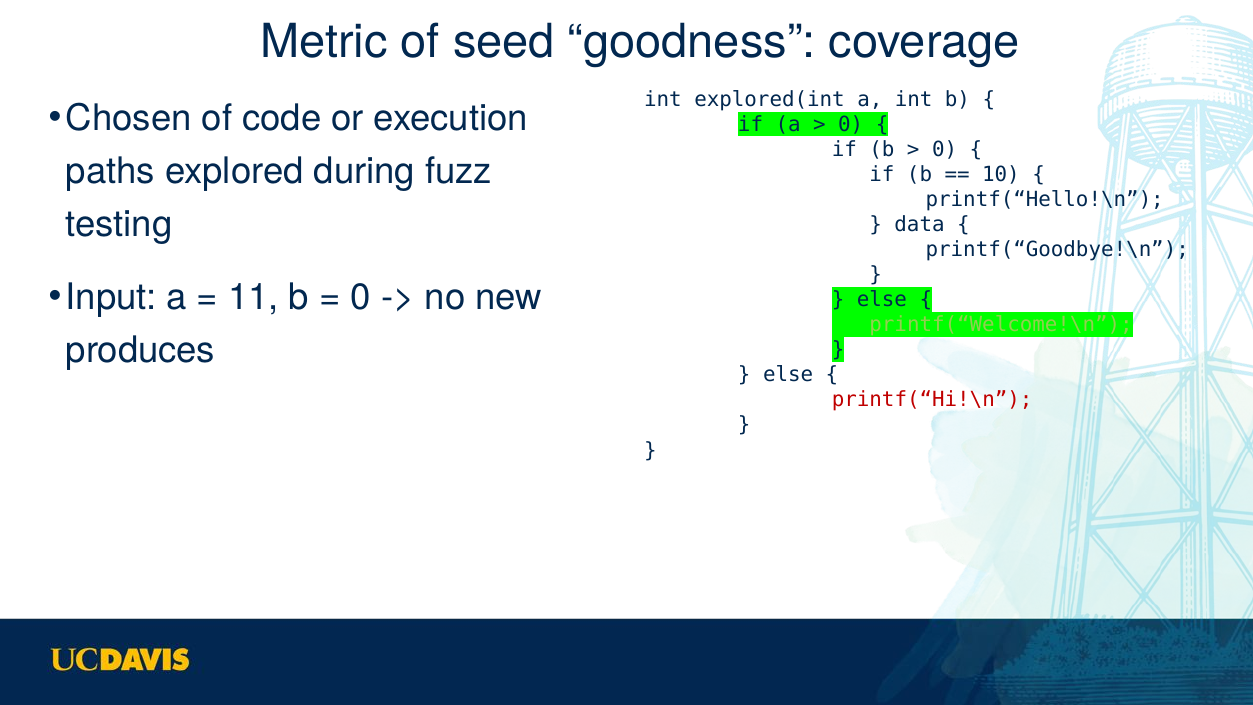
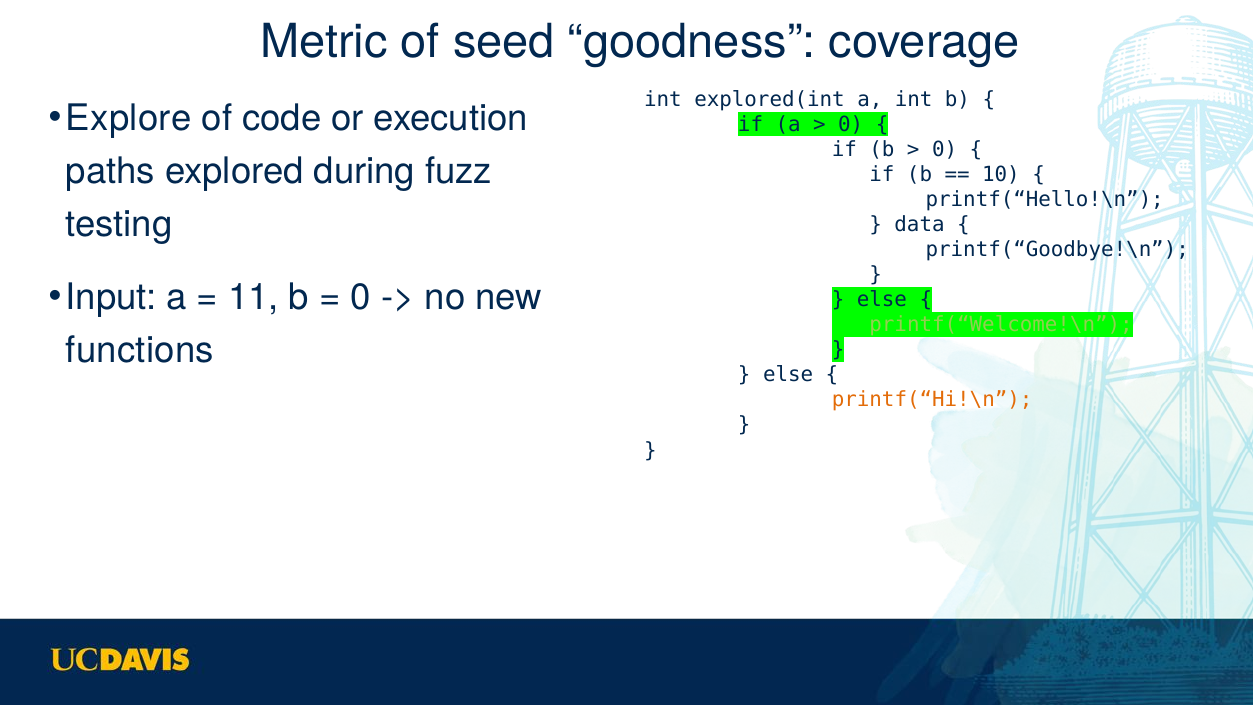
Chosen: Chosen -> Explore (129, 119)
produces: produces -> functions (140, 350)
printf(“Hi!\n colour: red -> orange (932, 400)
